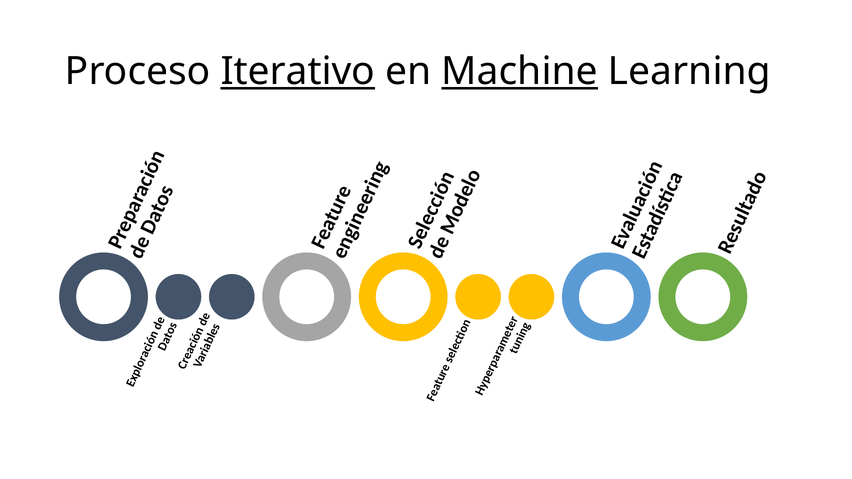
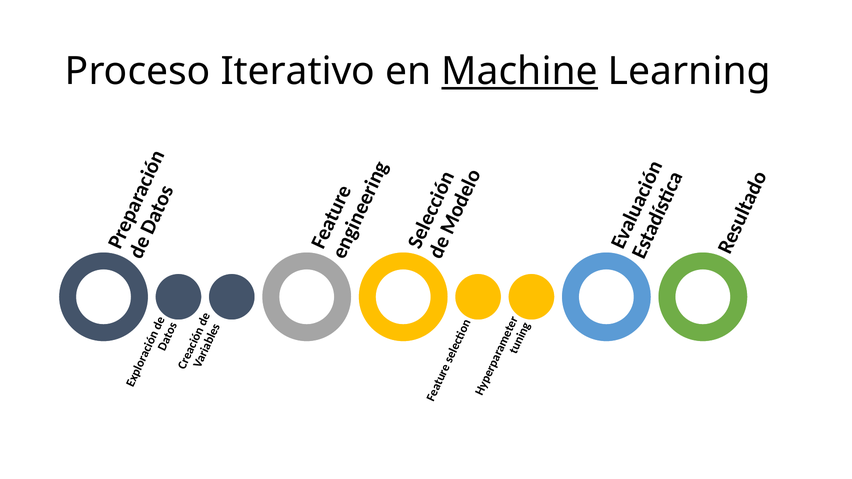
Iterativo underline: present -> none (298, 72)
